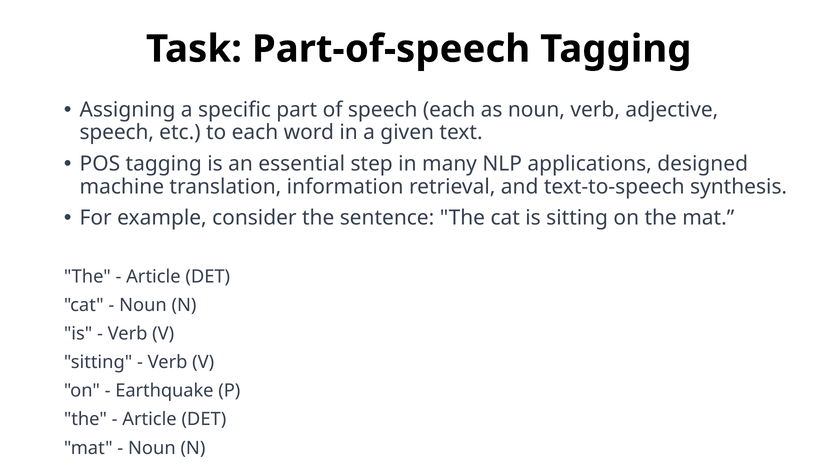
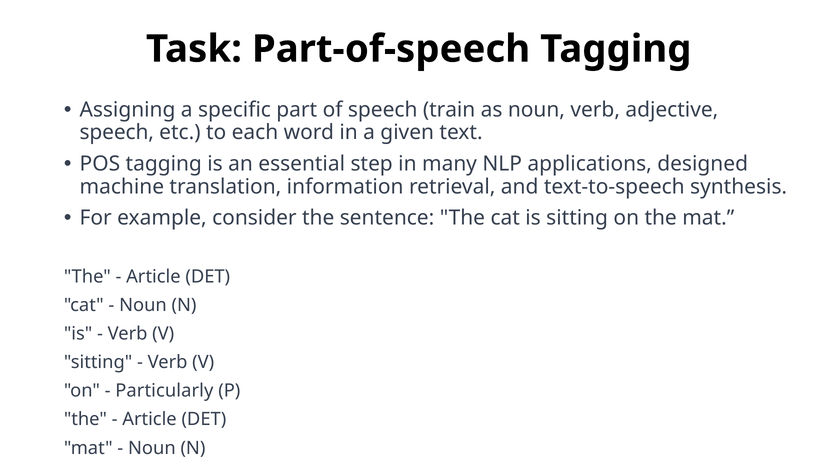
speech each: each -> train (449, 110)
Earthquake: Earthquake -> Particularly (164, 390)
